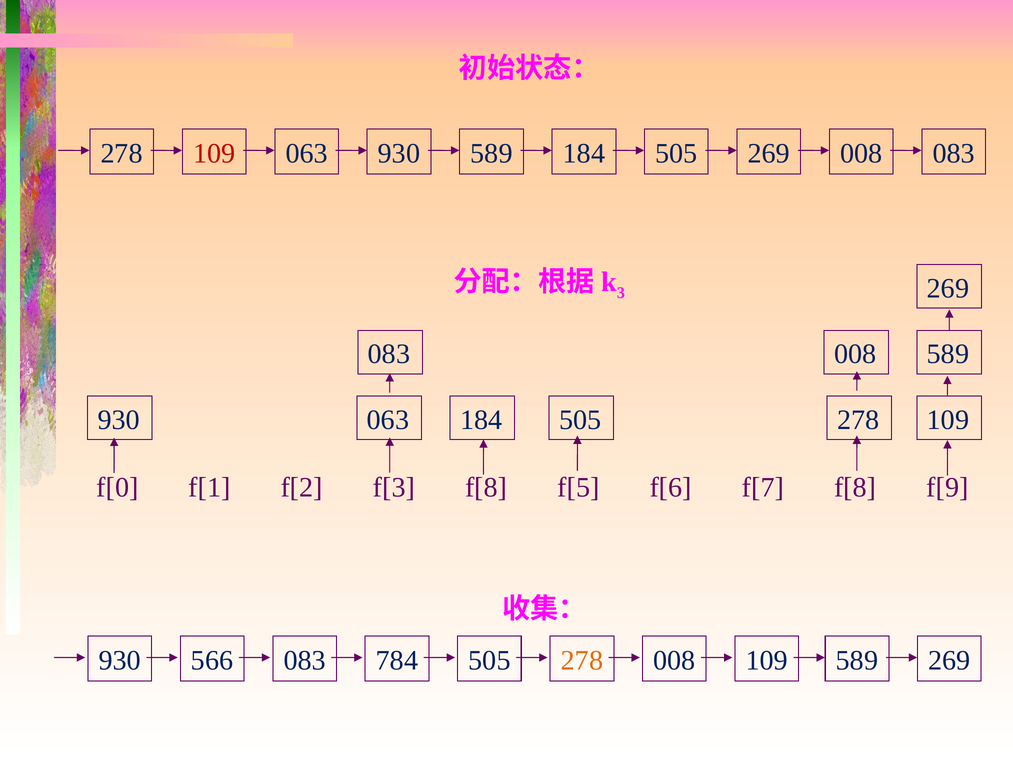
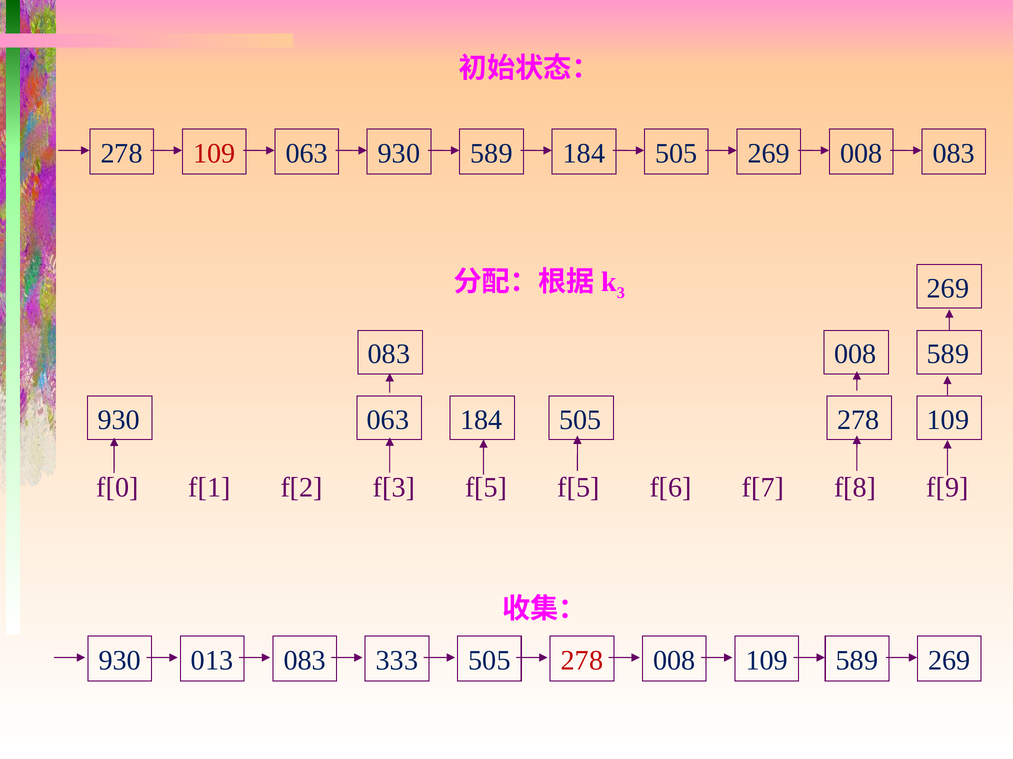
f[3 f[8: f[8 -> f[5 (486, 488)
566: 566 -> 013 (212, 661)
784: 784 -> 333 (397, 661)
278 colour: orange -> red (582, 661)
